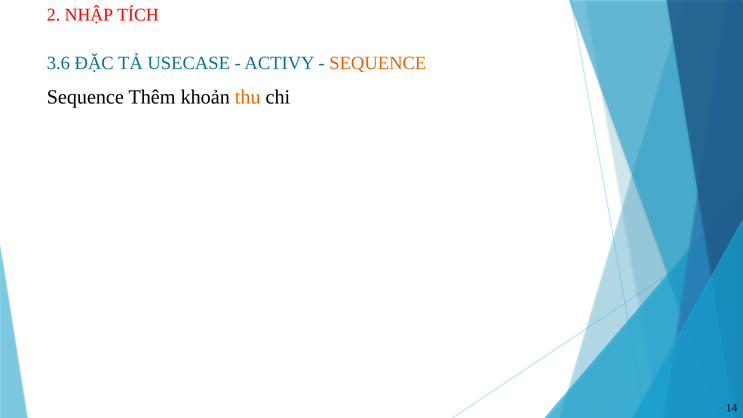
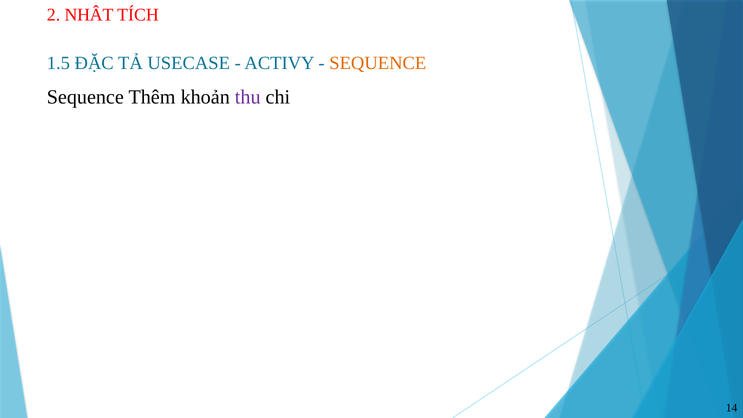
NHẬP: NHẬP -> NHÂT (89, 15)
3.6: 3.6 -> 1.5 (58, 63)
thu colour: orange -> purple (248, 97)
